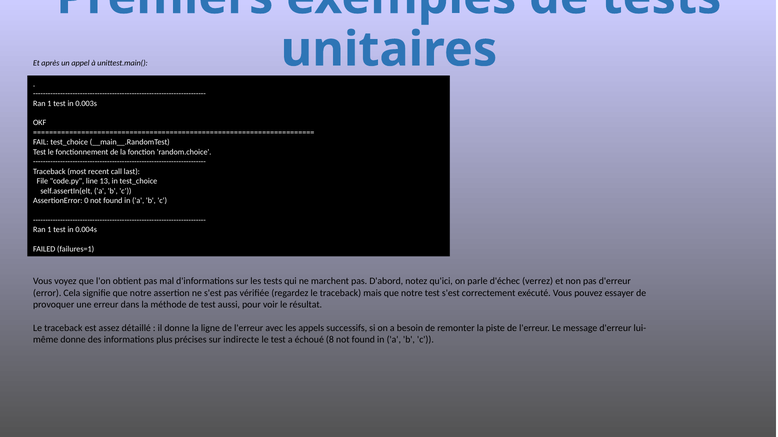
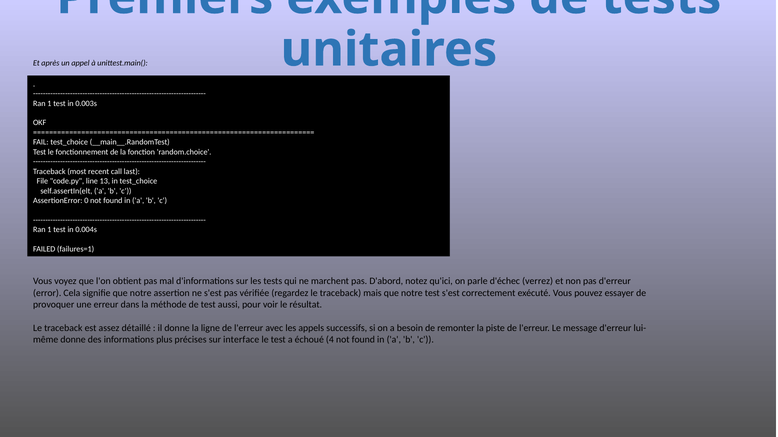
indirecte: indirecte -> interface (241, 340)
8: 8 -> 4 (330, 340)
